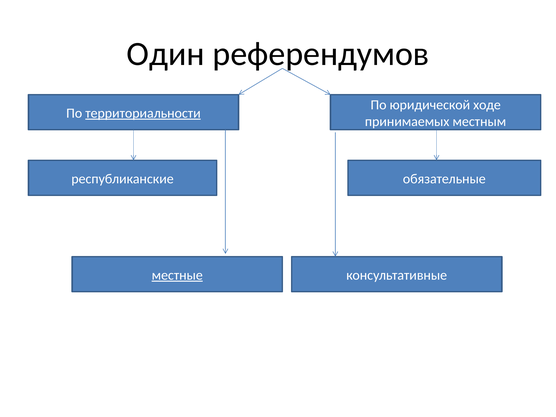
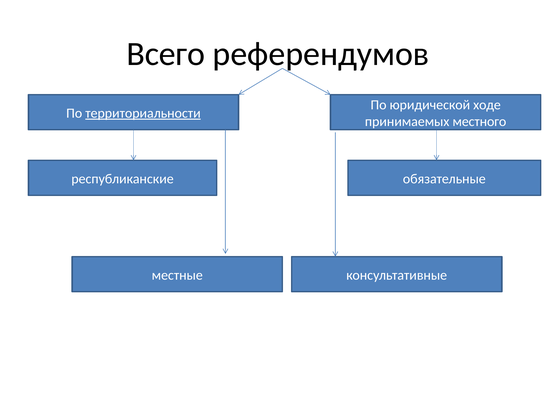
Один: Один -> Всего (166, 54)
местным: местным -> местного (479, 121)
местные underline: present -> none (177, 275)
